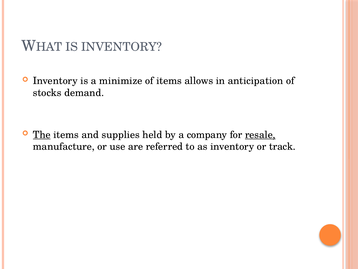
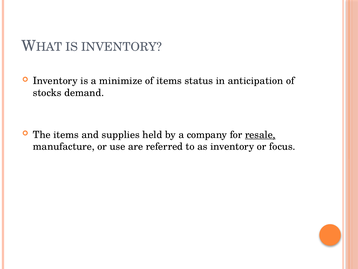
allows: allows -> status (199, 81)
The underline: present -> none (42, 134)
track: track -> focus (282, 146)
